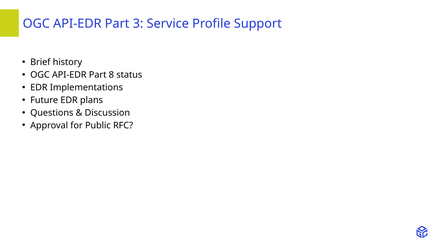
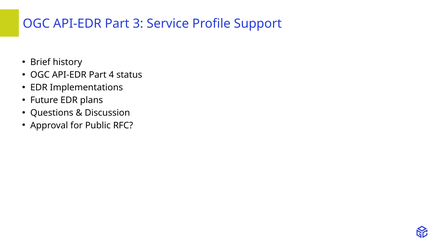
8: 8 -> 4 (111, 75)
